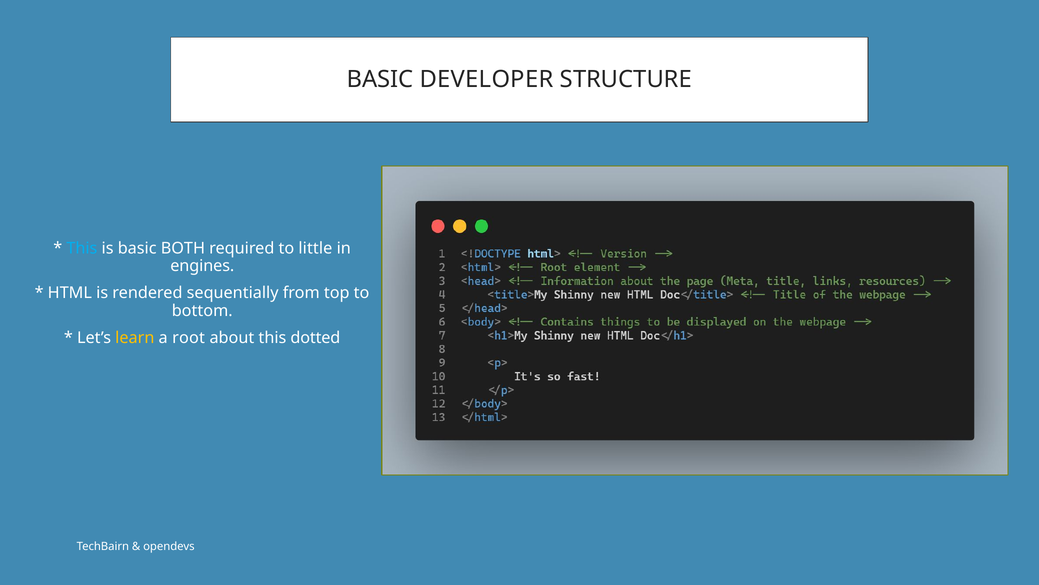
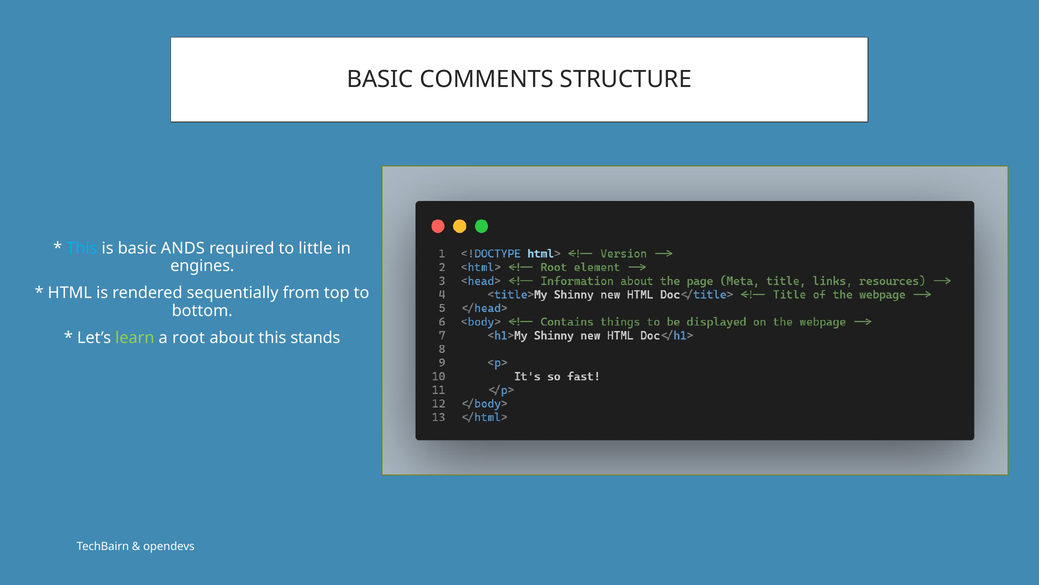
DEVELOPER: DEVELOPER -> COMMENTS (487, 79)
BOTH: BOTH -> ANDS (183, 248)
learn colour: yellow -> light green (135, 338)
dotted: dotted -> stands (315, 338)
